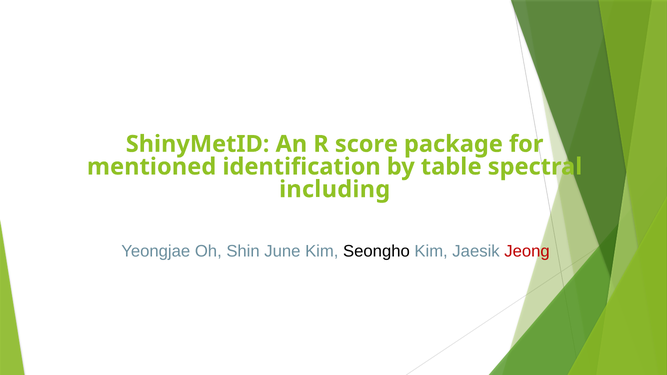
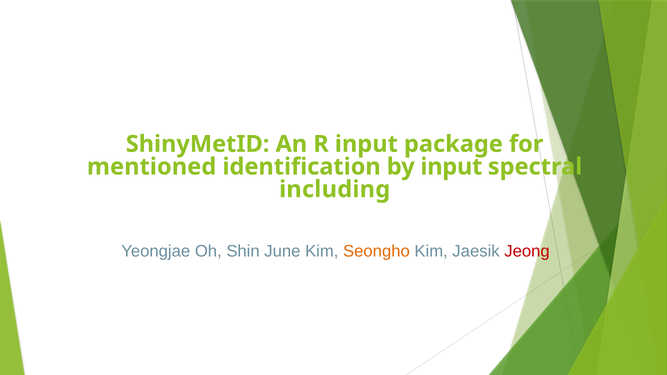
R score: score -> input (366, 144)
by table: table -> input (451, 167)
Seongho colour: black -> orange (376, 251)
